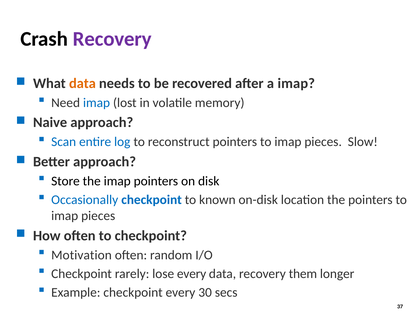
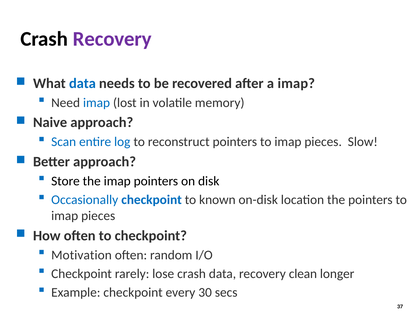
data colour: orange -> blue (82, 83)
lose every: every -> crash (192, 274)
them: them -> clean (303, 274)
